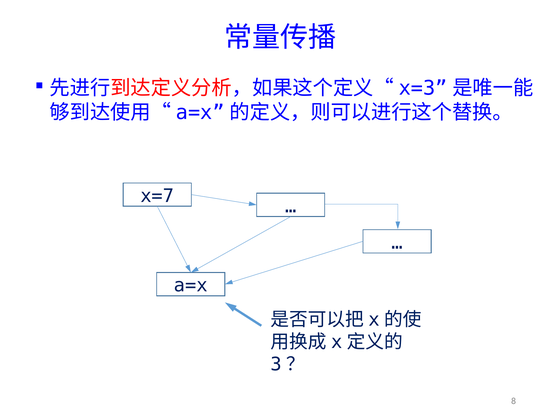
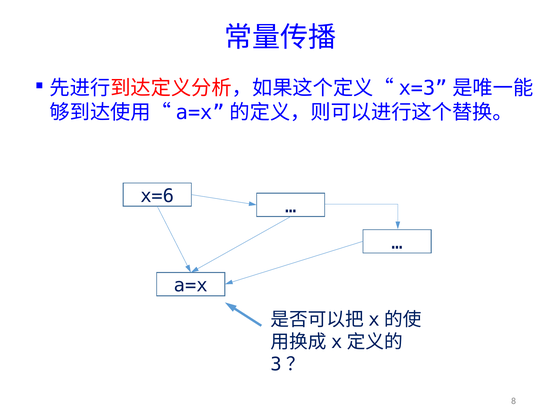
x=7: x=7 -> x=6 (157, 196)
